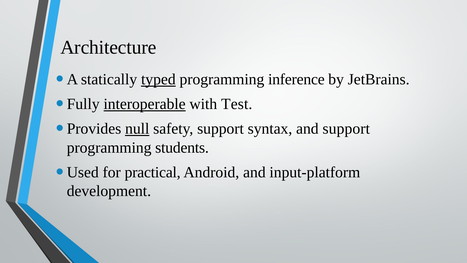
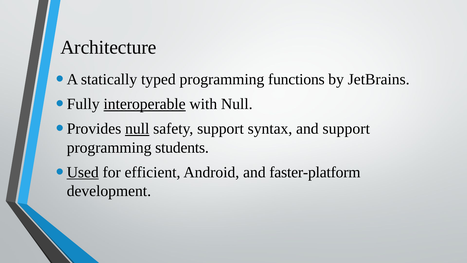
typed underline: present -> none (158, 79)
inference: inference -> functions (296, 79)
with Test: Test -> Null (237, 104)
Used underline: none -> present (83, 172)
practical: practical -> efficient (153, 172)
input-platform: input-platform -> faster-platform (315, 172)
